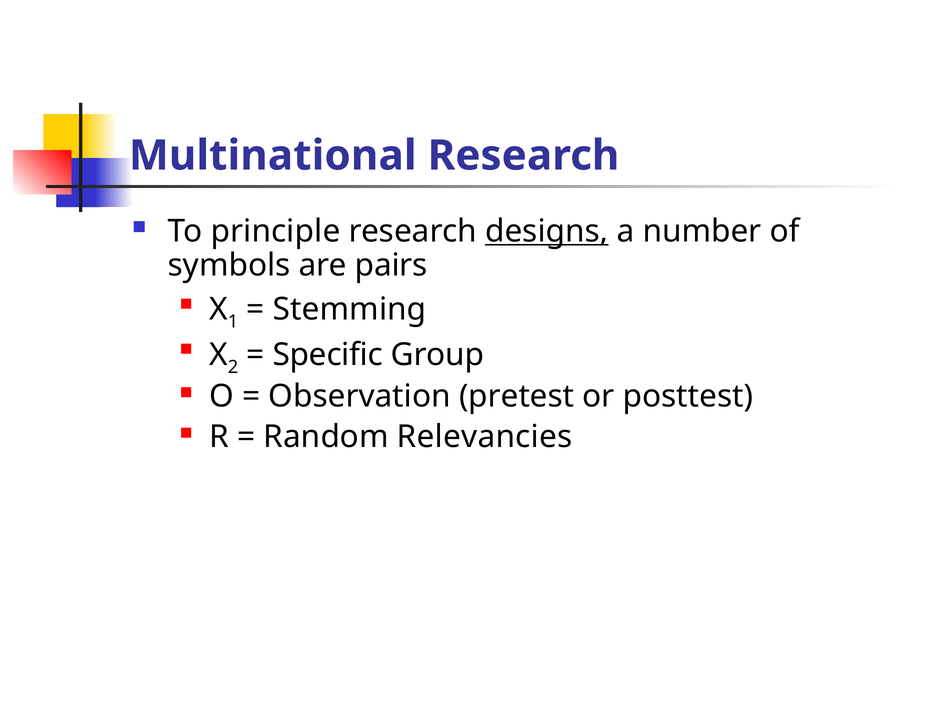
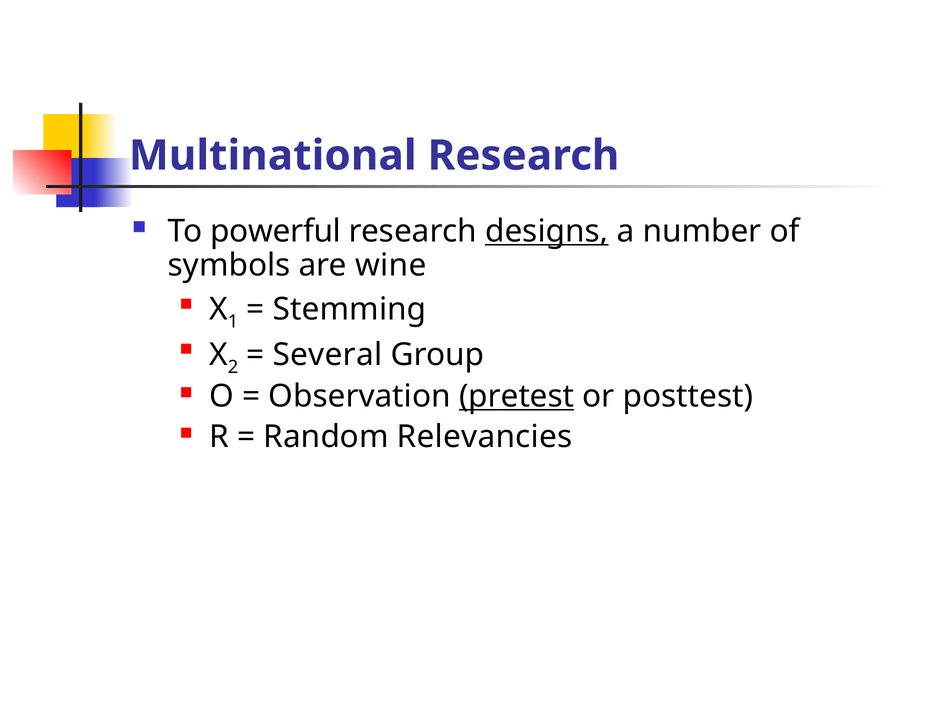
principle: principle -> powerful (276, 231)
pairs: pairs -> wine (391, 265)
Specific: Specific -> Several (328, 355)
pretest underline: none -> present (517, 396)
